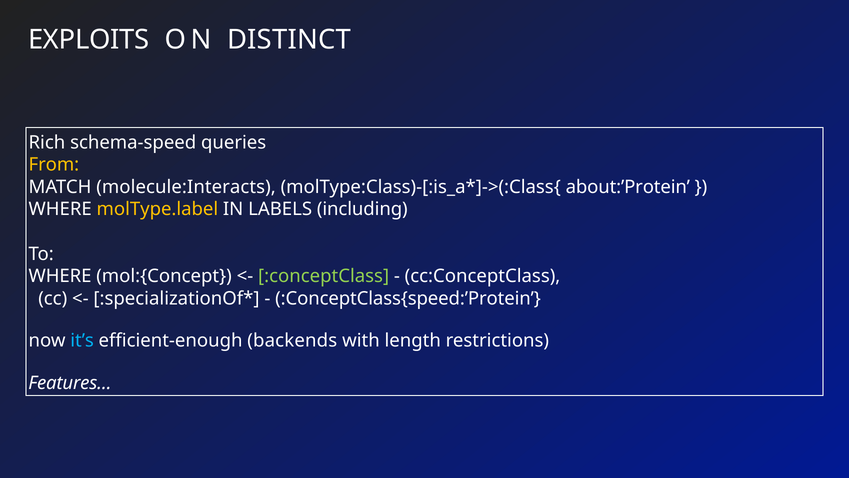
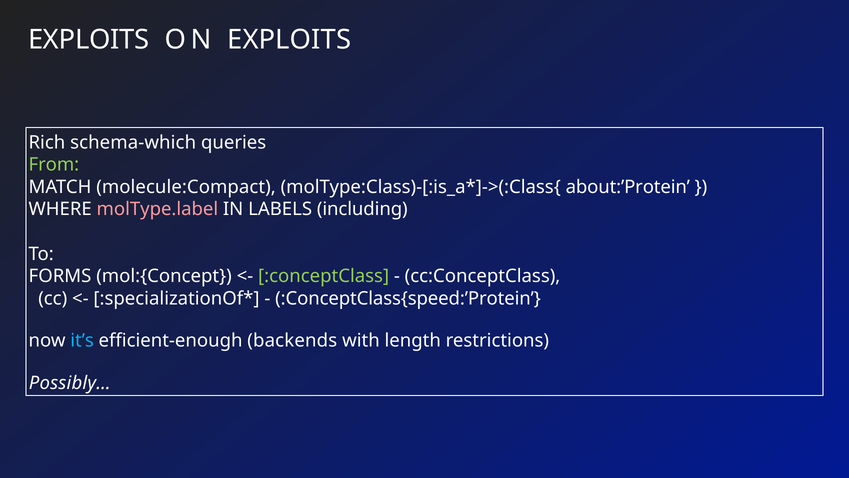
ON DISTINCT: DISTINCT -> EXPLOITS (289, 40)
schema-speed: schema-speed -> schema-which (133, 142)
From colour: yellow -> light green (54, 165)
molecule:Interacts: molecule:Interacts -> molecule:Compact (186, 187)
molType.label colour: yellow -> pink (157, 209)
WHERE: WHERE -> FORMS (60, 276)
Features…: Features… -> Possibly… (70, 383)
